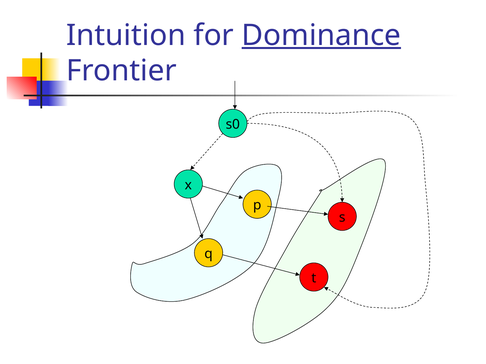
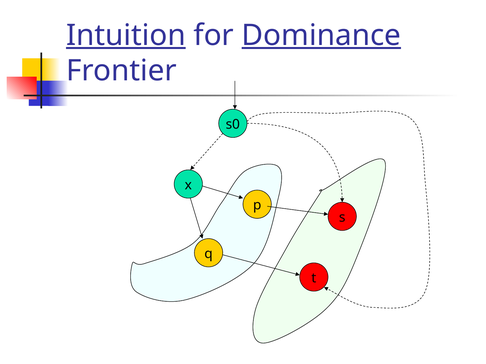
Intuition underline: none -> present (126, 35)
